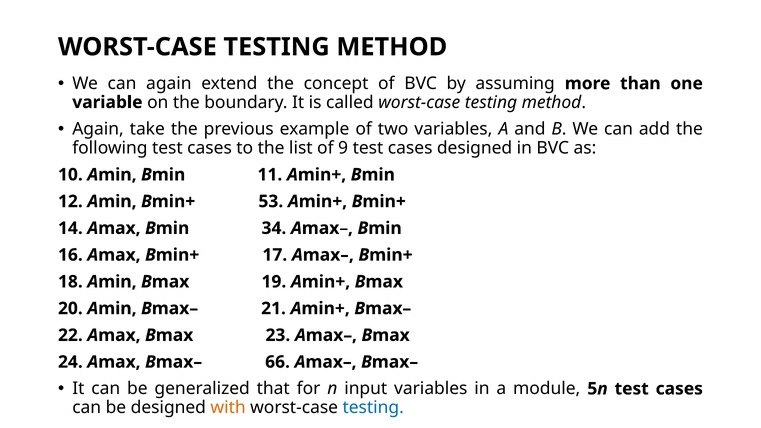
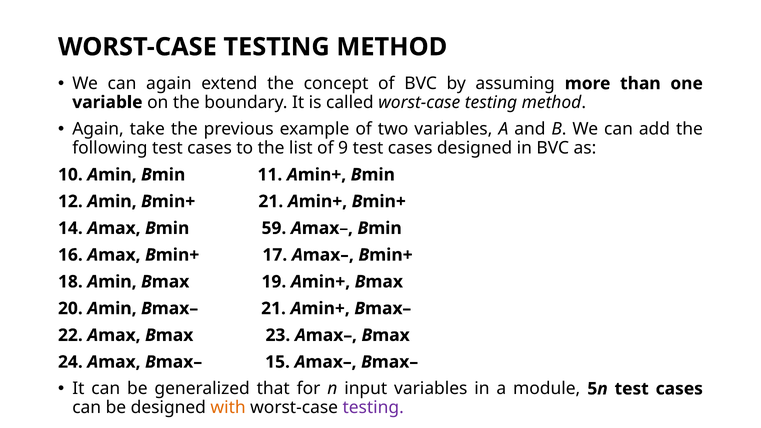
Bmin+ 53: 53 -> 21 (271, 201)
34: 34 -> 59 (274, 228)
66: 66 -> 15 (278, 362)
testing colour: blue -> purple (373, 408)
